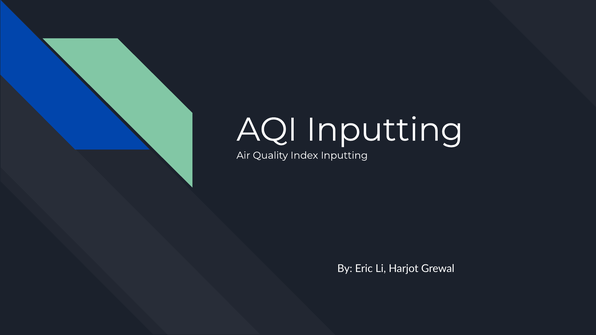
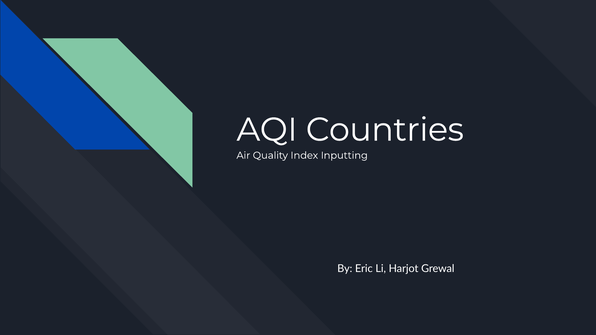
AQI Inputting: Inputting -> Countries (385, 130)
